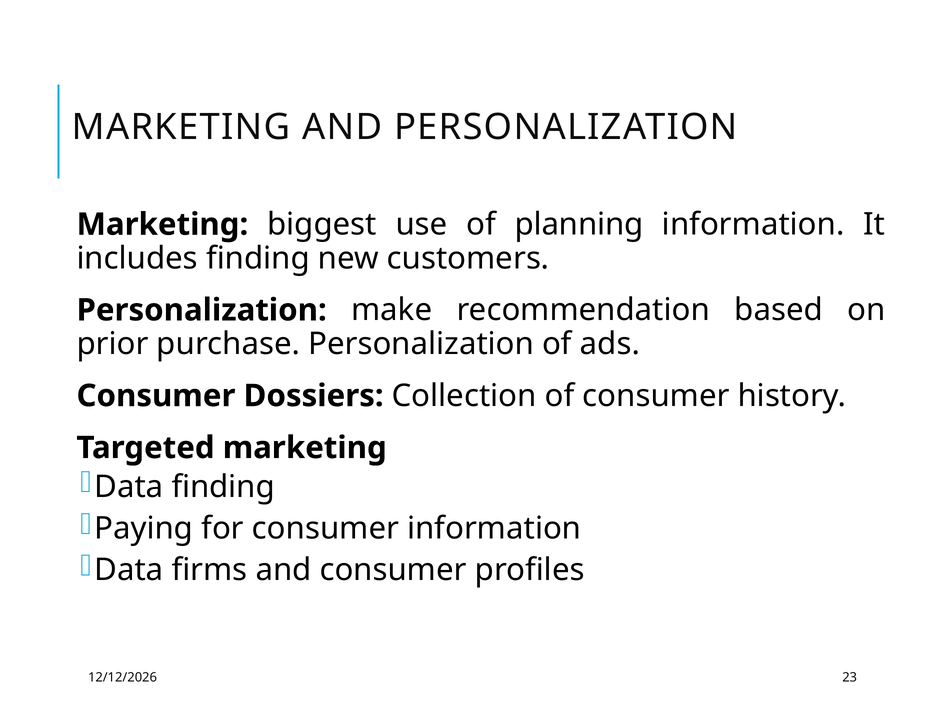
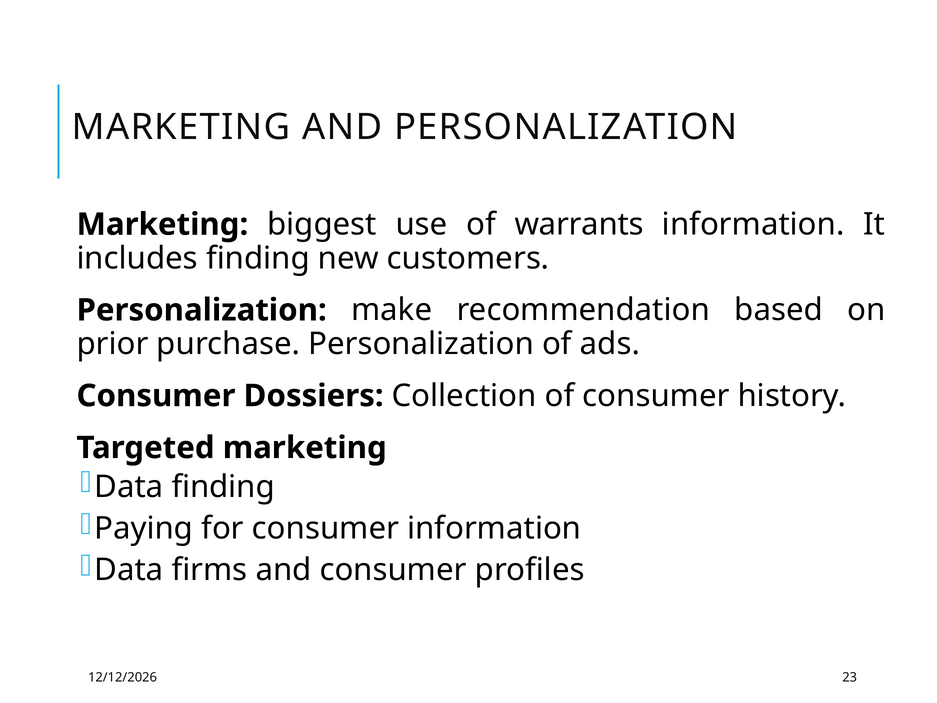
planning: planning -> warrants (579, 224)
